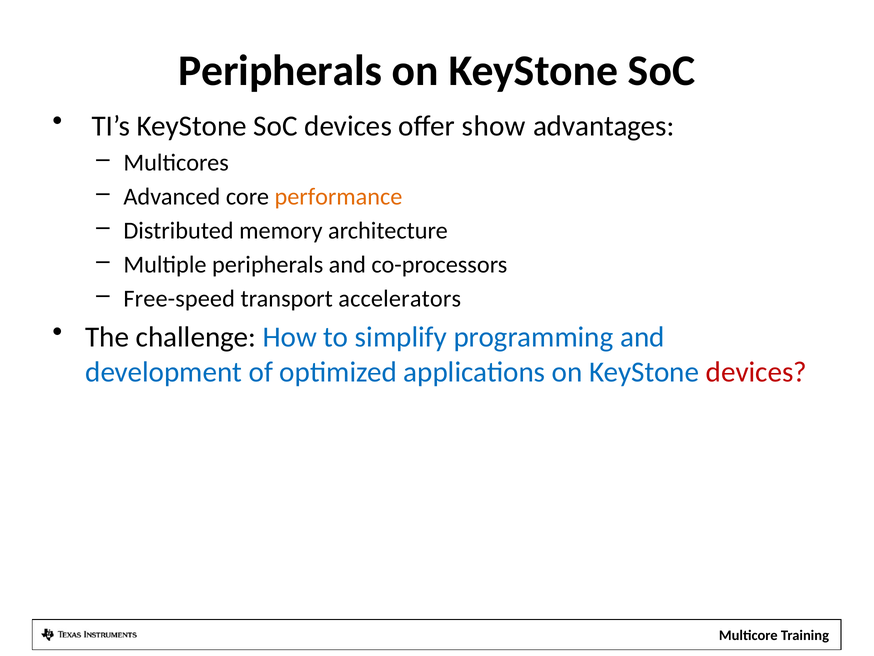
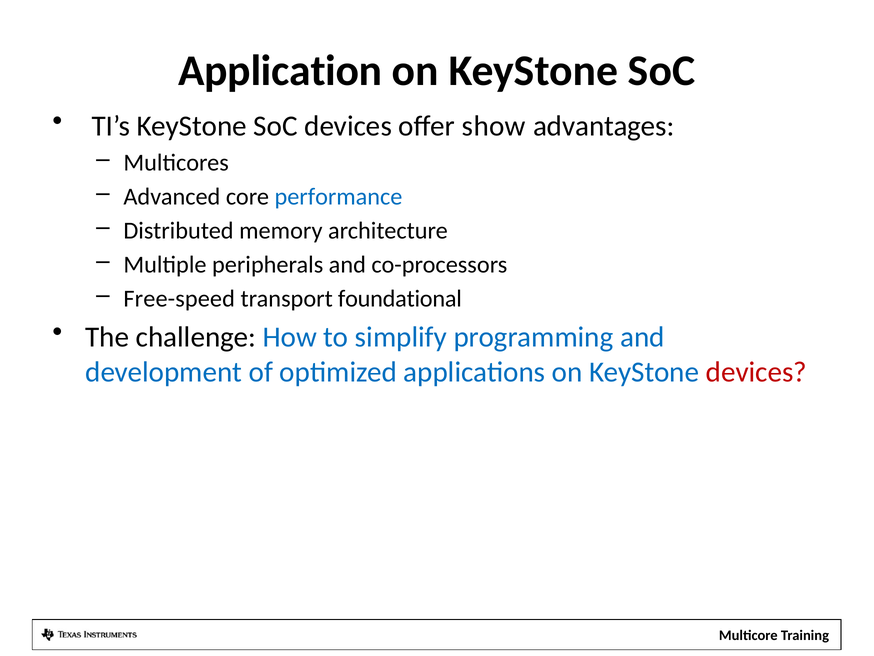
Peripherals: Peripherals -> Application (280, 71)
performance colour: orange -> blue (338, 196)
accelerators: accelerators -> foundational (400, 299)
